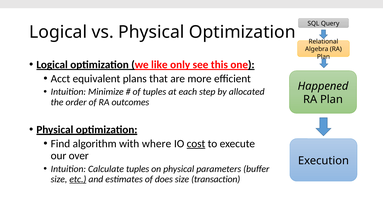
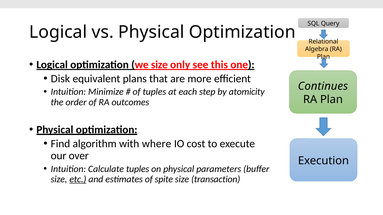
we like: like -> size (159, 65)
Acct: Acct -> Disk (60, 79)
Happened: Happened -> Continues (323, 86)
allocated: allocated -> atomicity (247, 92)
cost underline: present -> none (196, 144)
does: does -> spite (164, 180)
